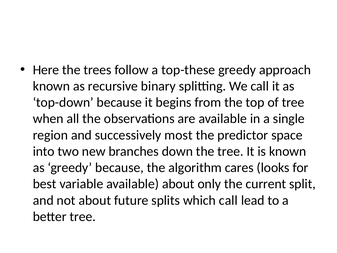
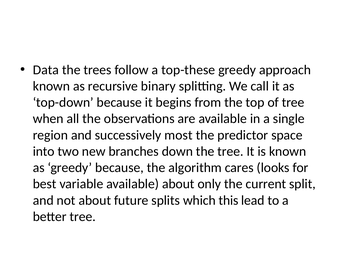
Here: Here -> Data (46, 70)
which call: call -> this (228, 200)
